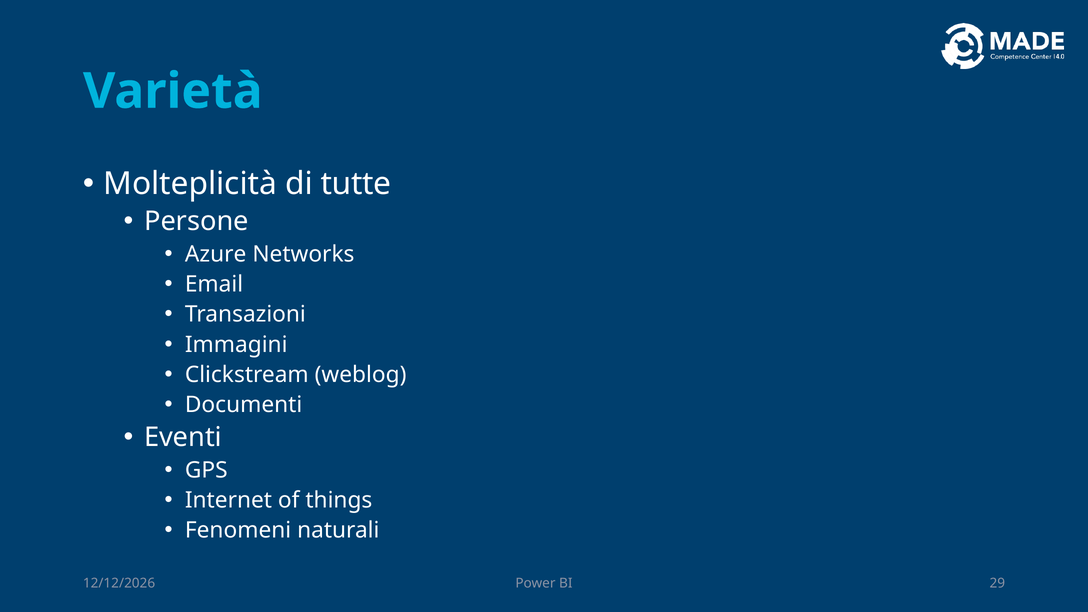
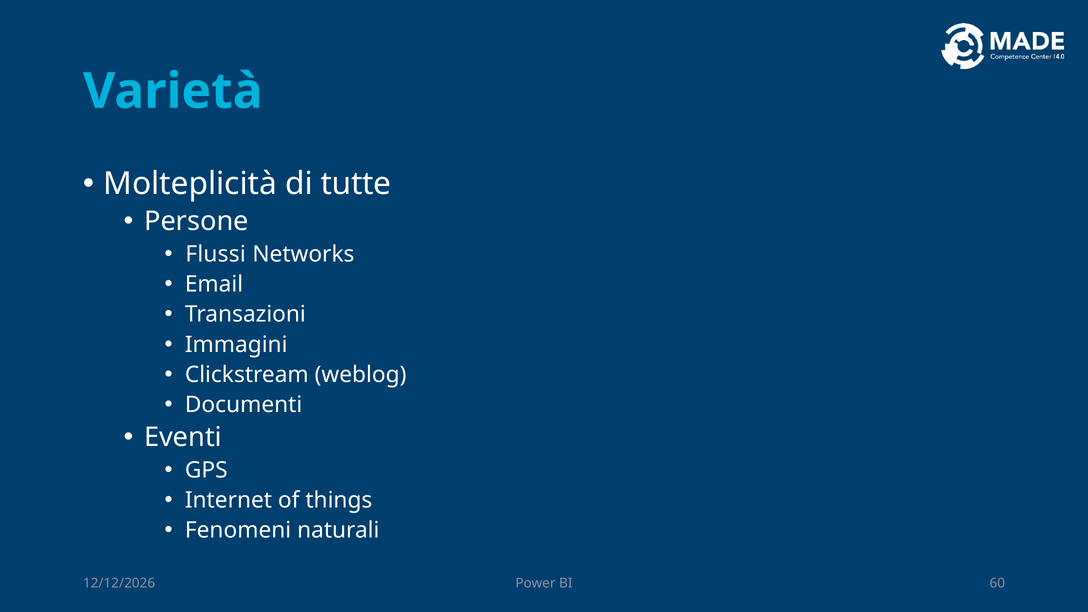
Azure: Azure -> Flussi (216, 254)
29: 29 -> 60 (997, 583)
